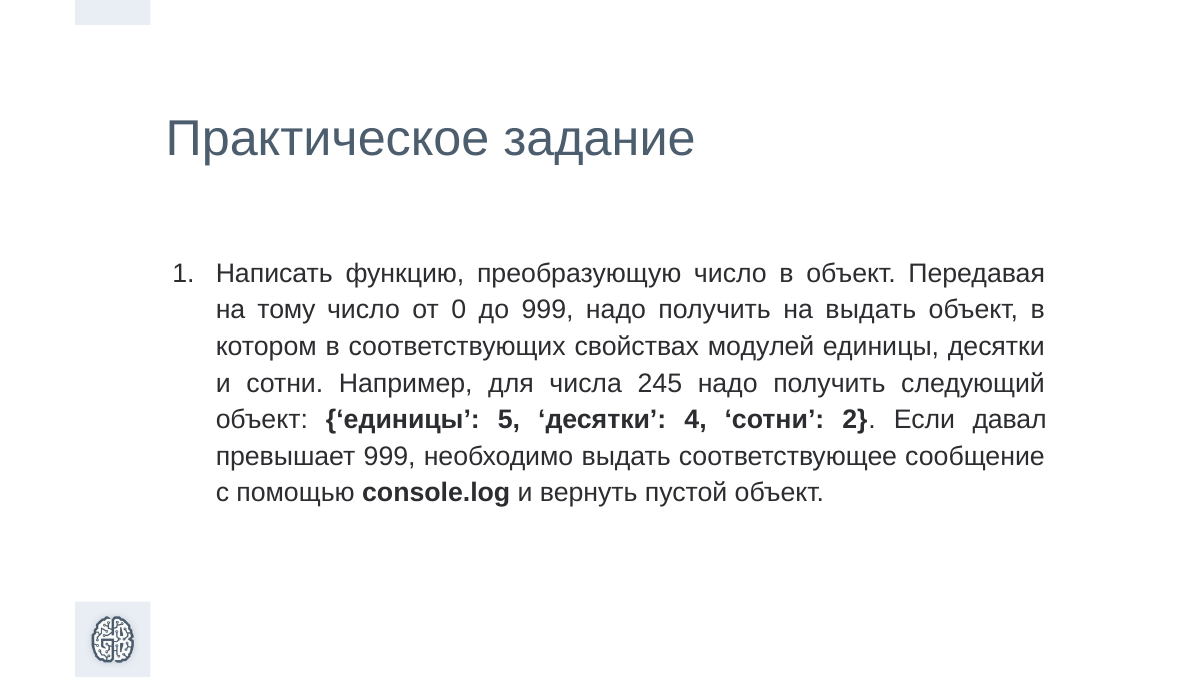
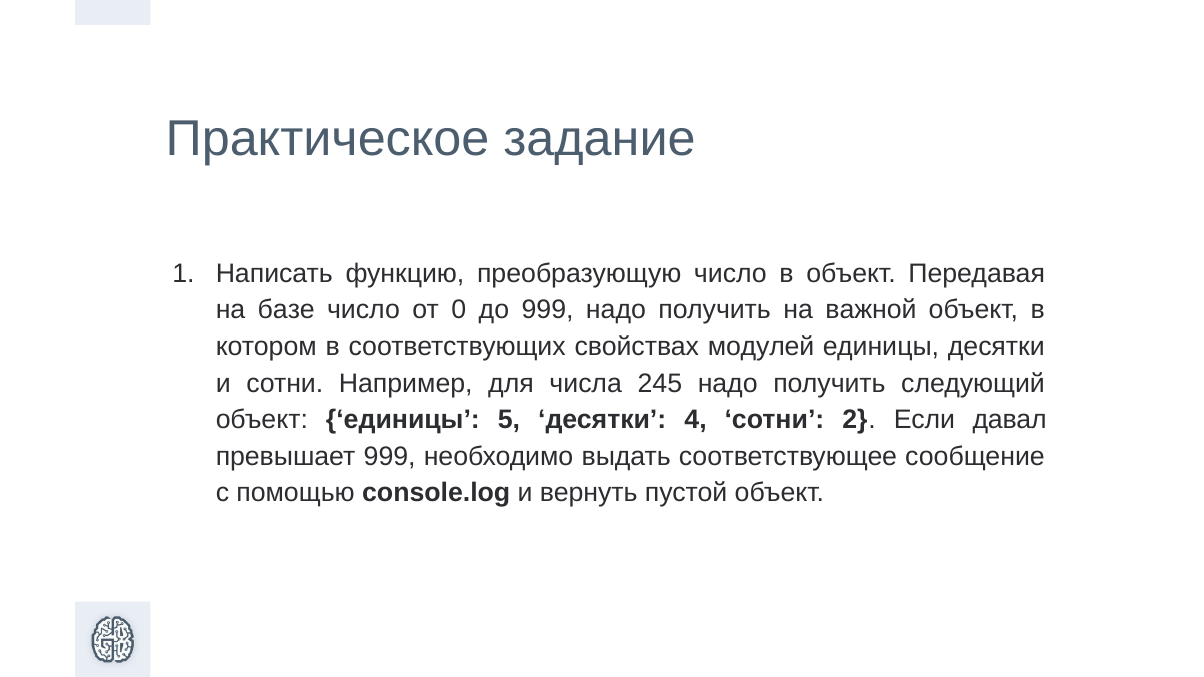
тому: тому -> базе (286, 310)
на выдать: выдать -> важной (871, 310)
